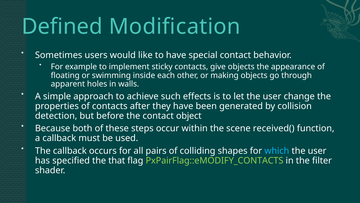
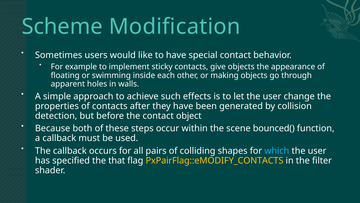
Defined: Defined -> Scheme (62, 27)
received(: received( -> bounced( (274, 128)
PxPairFlag::eMODIFY_CONTACTS colour: light green -> yellow (215, 160)
